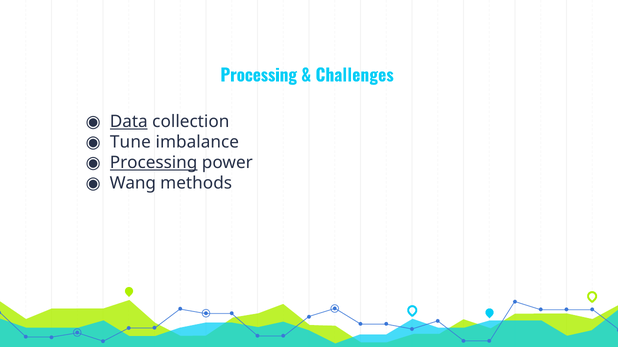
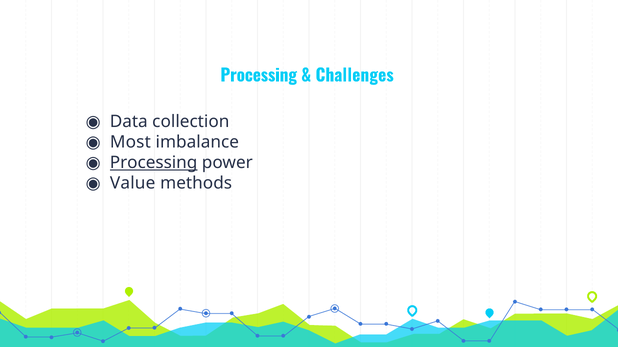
Data underline: present -> none (129, 122)
Tune: Tune -> Most (130, 142)
Wang: Wang -> Value (133, 184)
